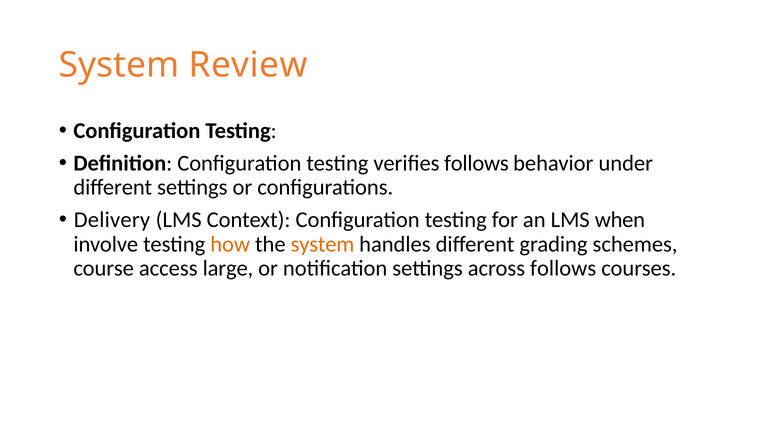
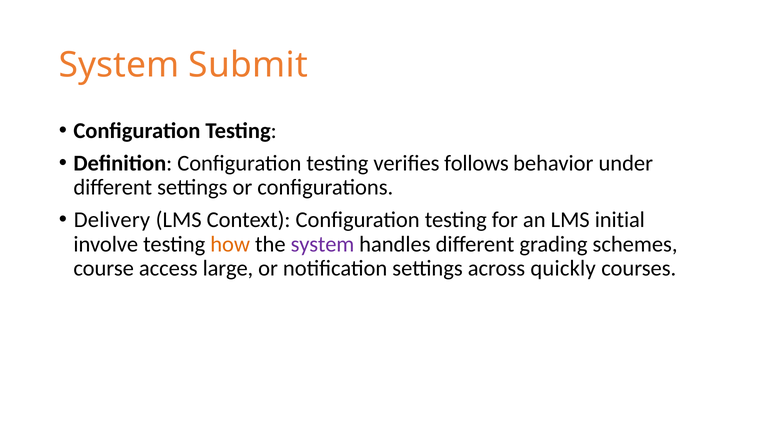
Review: Review -> Submit (248, 65)
when: when -> initial (620, 220)
system colour: orange -> purple (323, 244)
across follows: follows -> quickly (563, 268)
